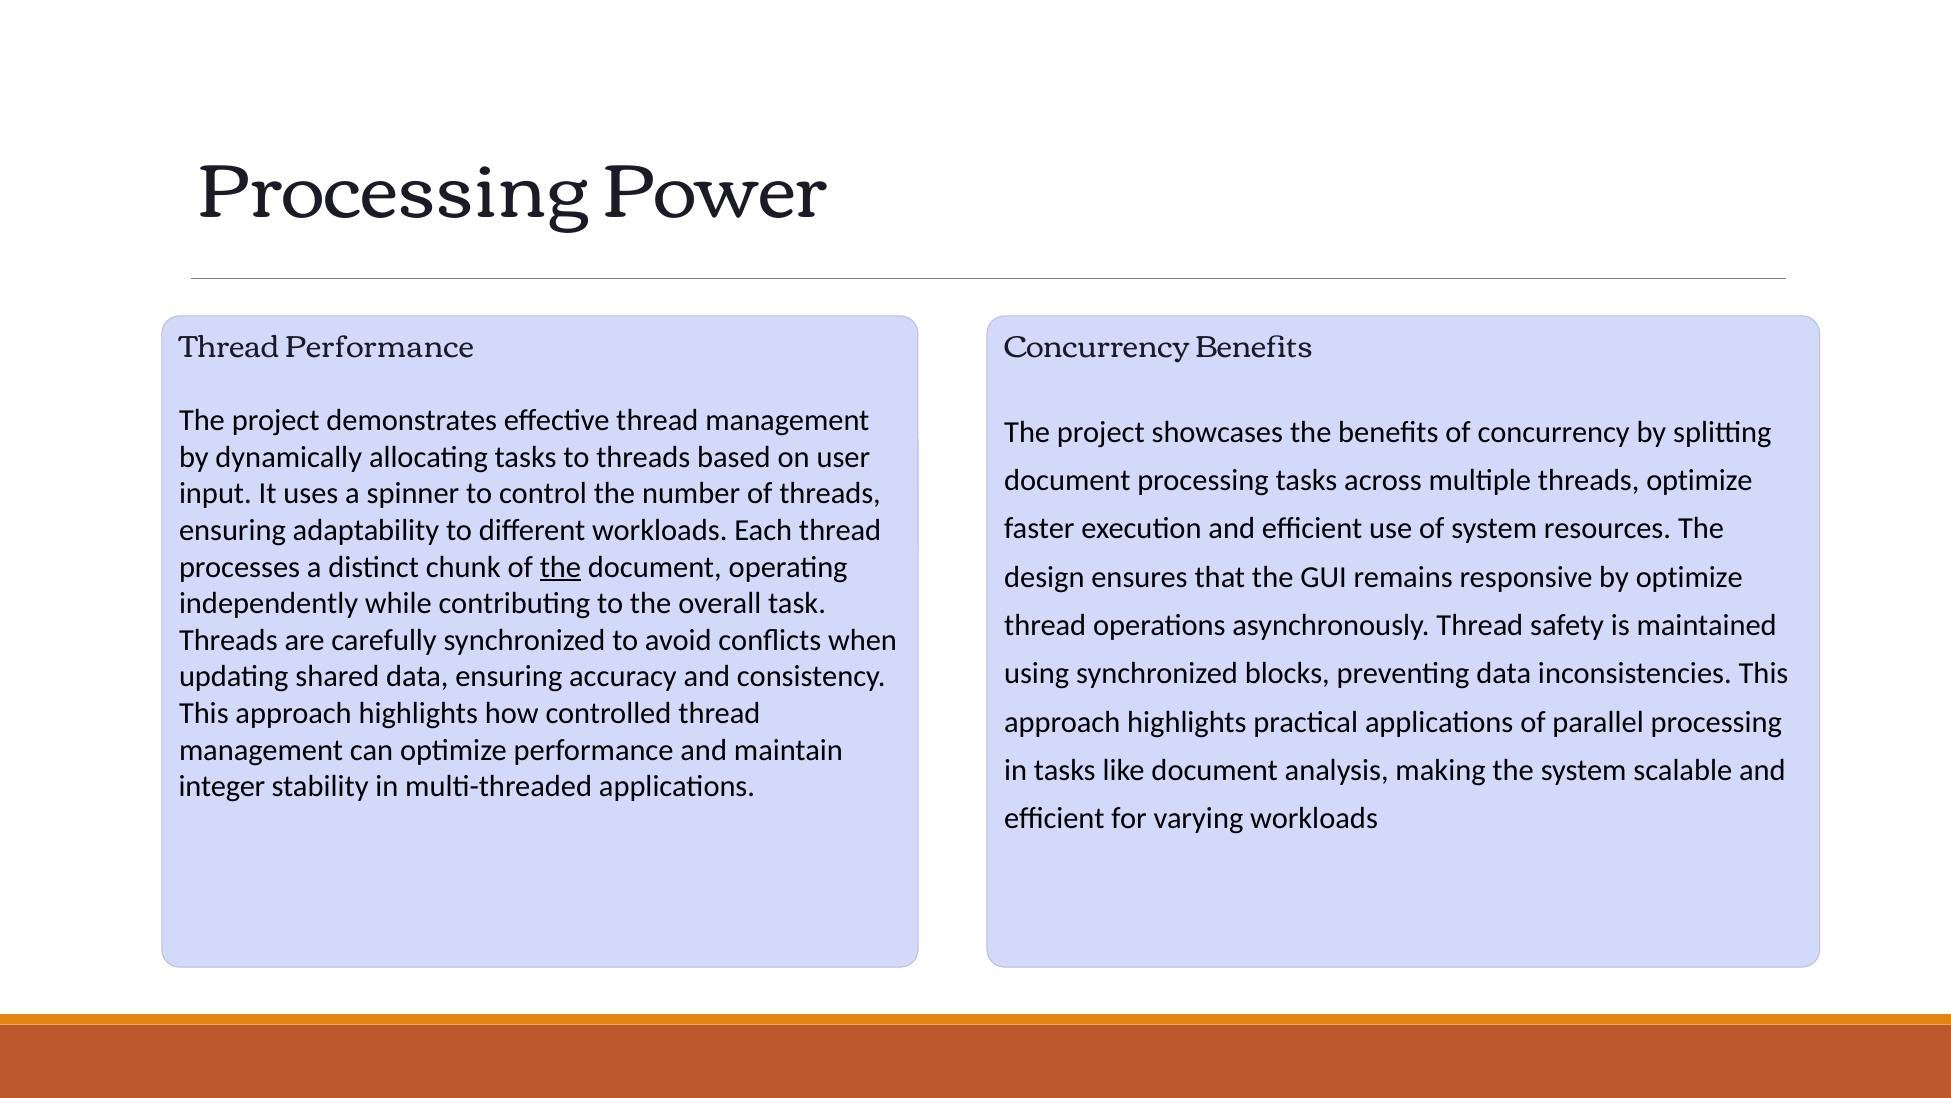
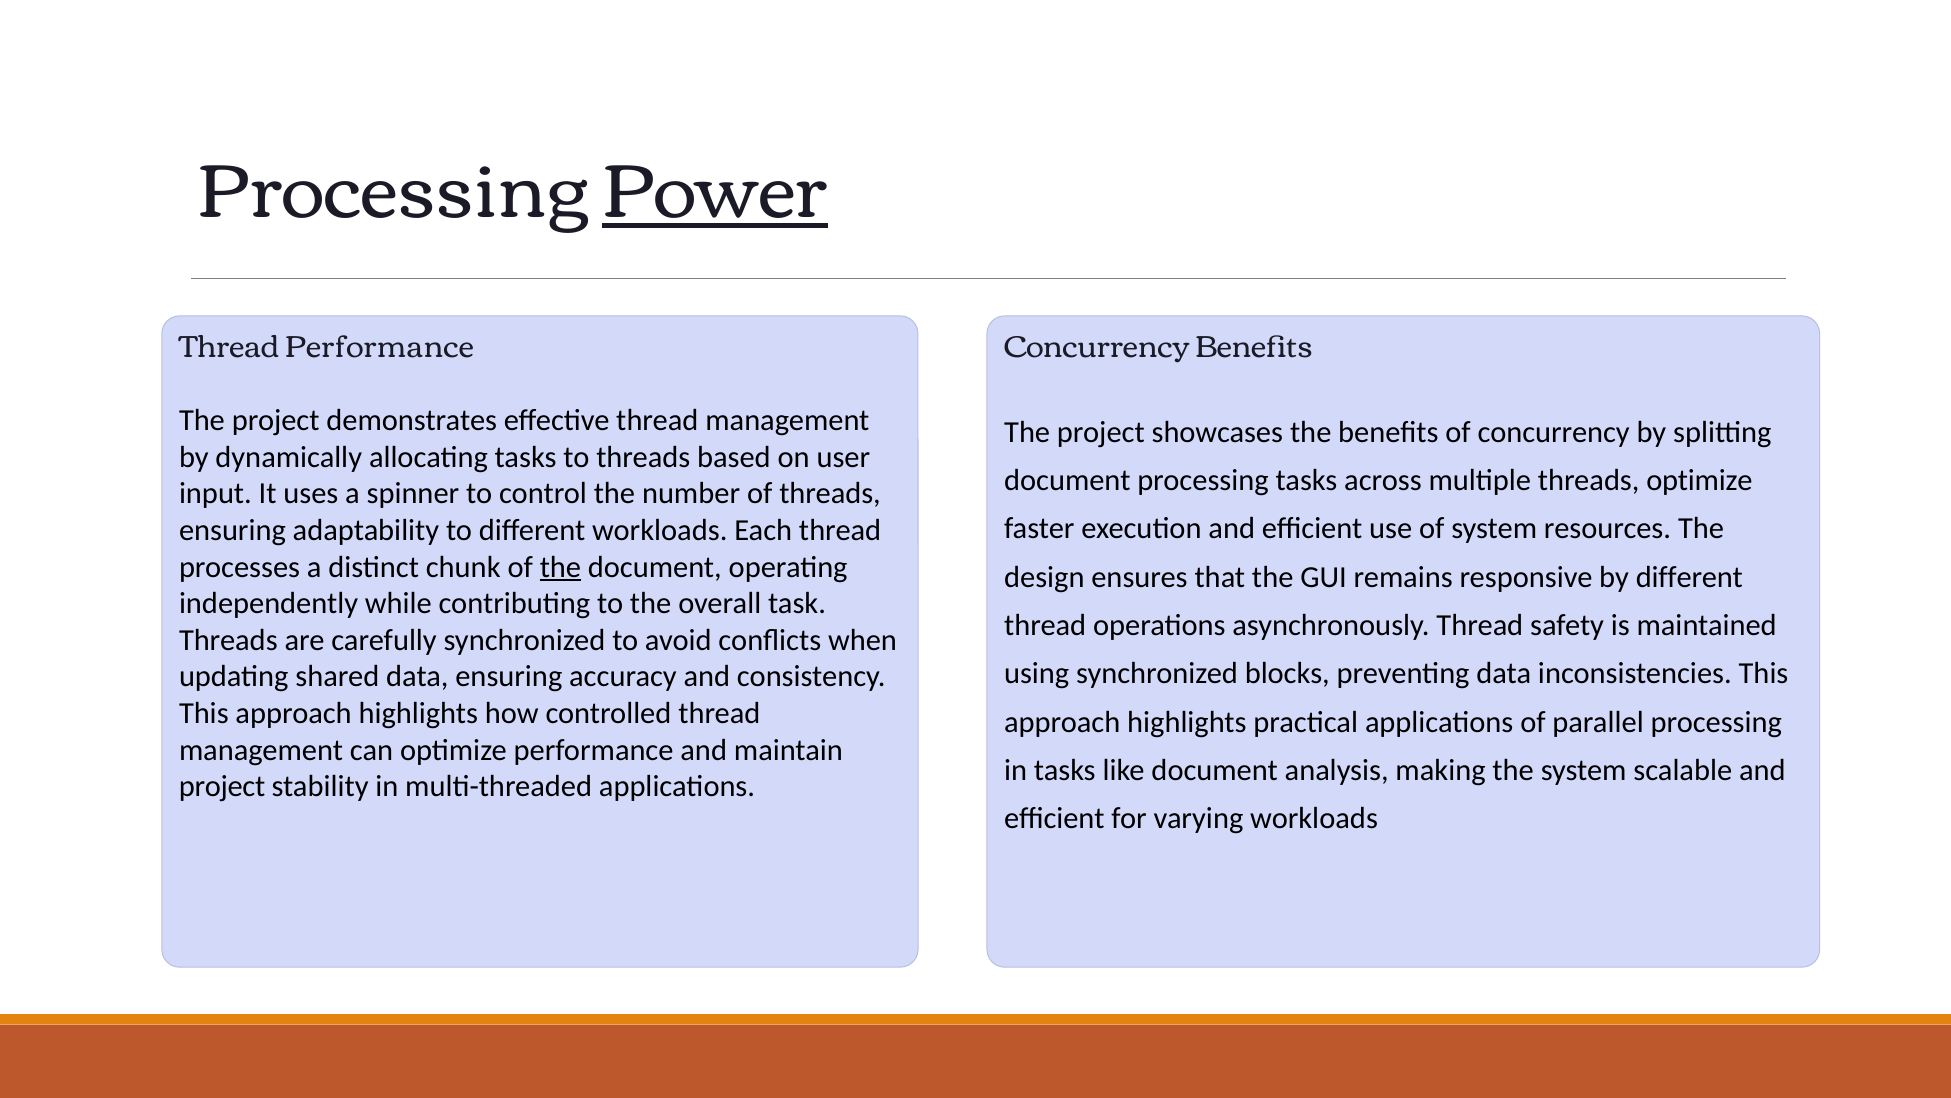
Power underline: none -> present (715, 193)
by optimize: optimize -> different (1689, 577)
integer: integer -> project (222, 786)
